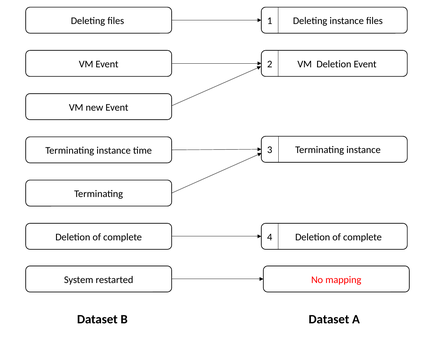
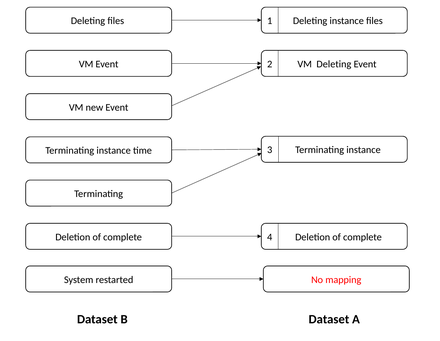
VM Deletion: Deletion -> Deleting (334, 64)
